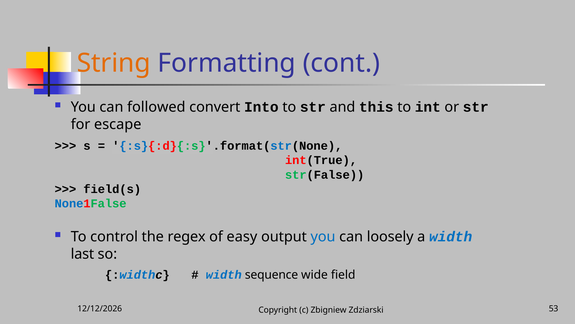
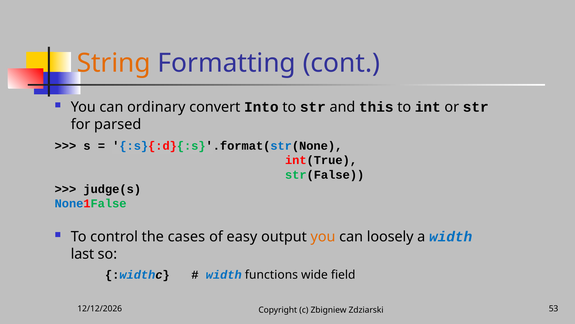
followed: followed -> ordinary (156, 107)
escape: escape -> parsed (118, 124)
field(s: field(s -> judge(s (112, 189)
regex: regex -> cases (186, 236)
you colour: blue -> orange (323, 236)
sequence: sequence -> functions (271, 274)
